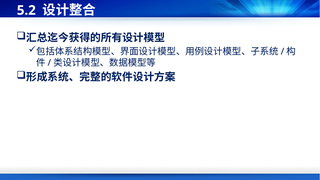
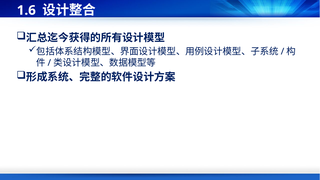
5.2: 5.2 -> 1.6 (26, 10)
